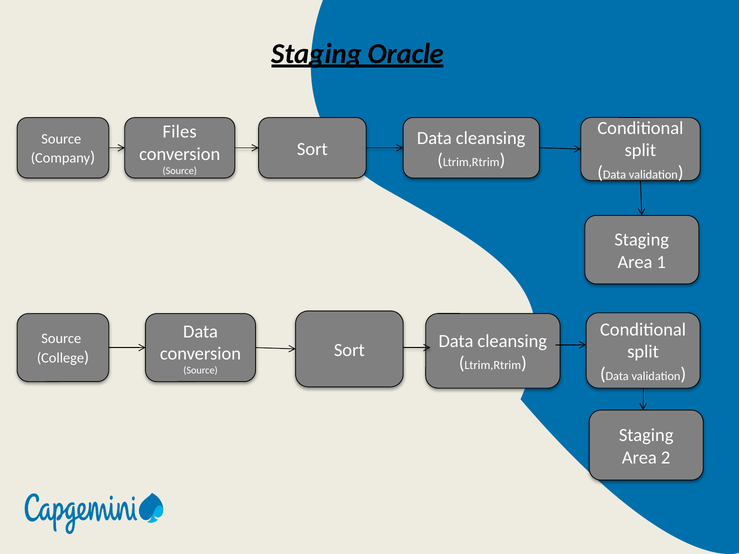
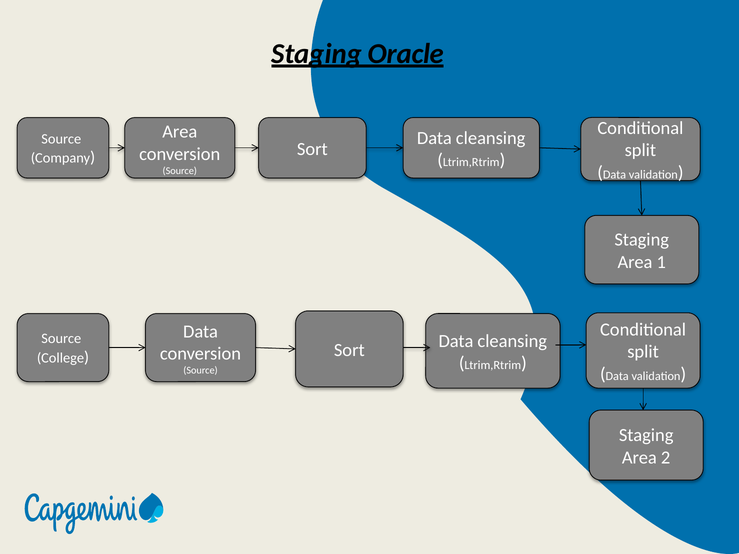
Files: Files -> Area (180, 132)
